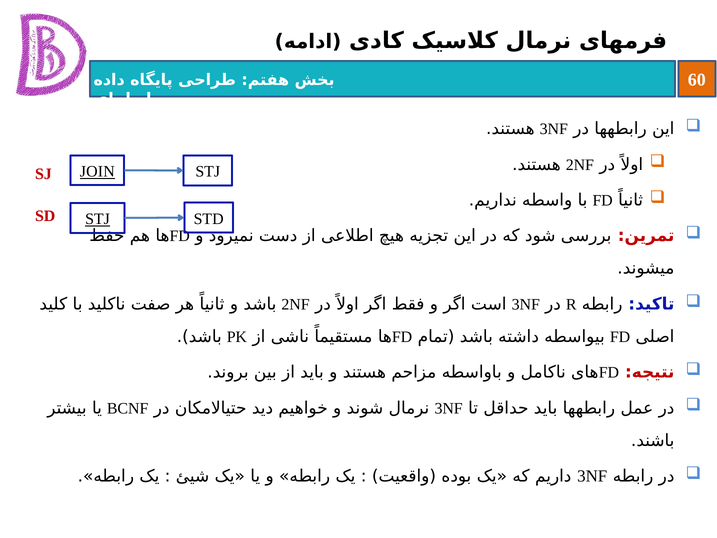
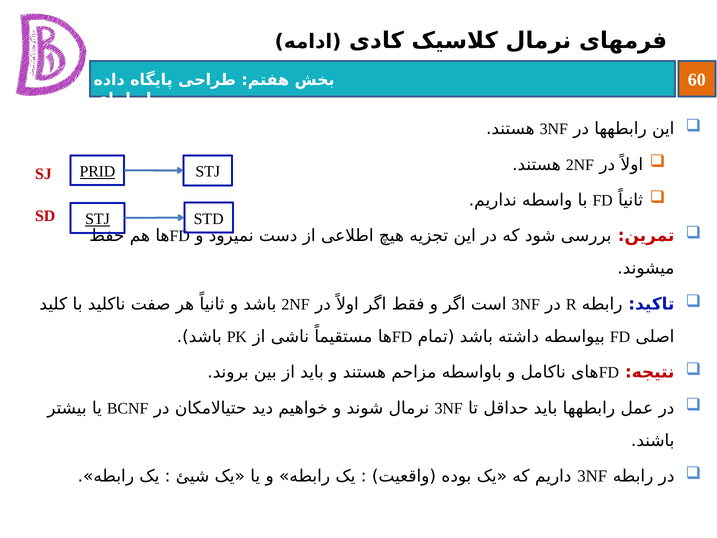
JOIN: JOIN -> PRID (97, 171)
